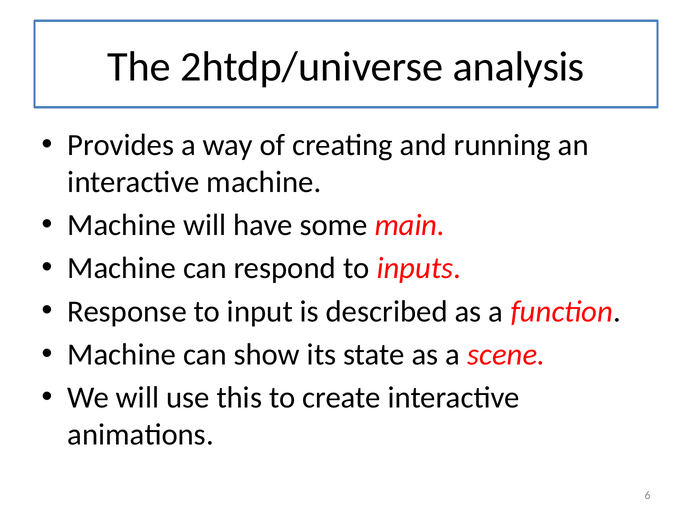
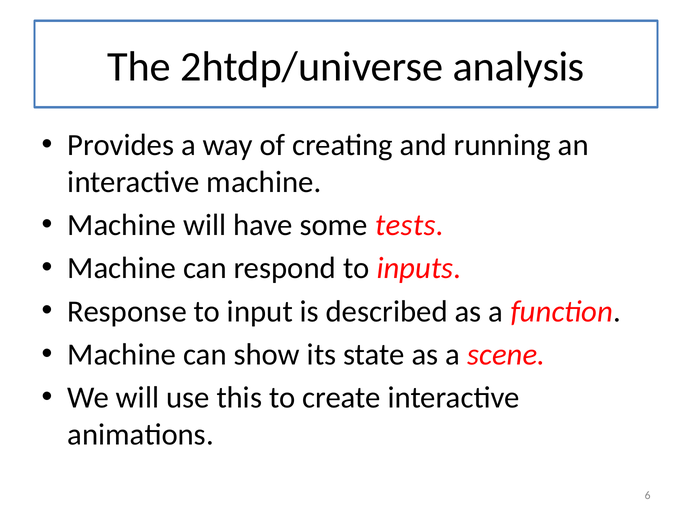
main: main -> tests (410, 225)
